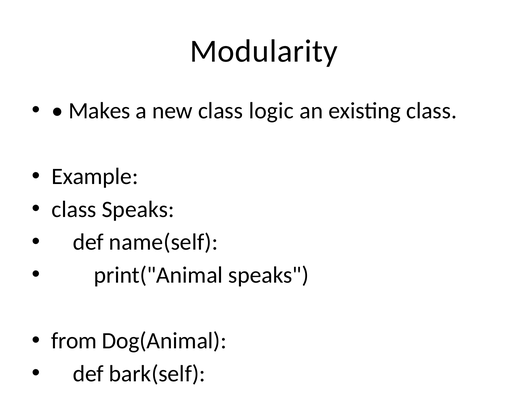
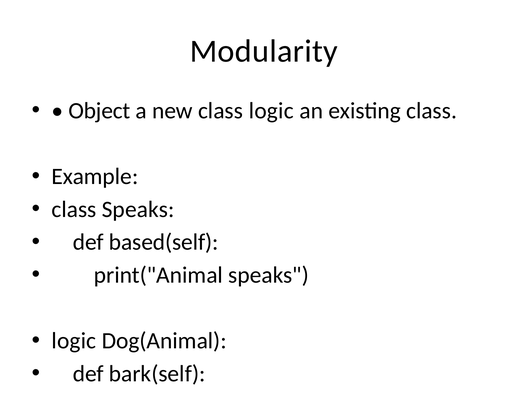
Makes: Makes -> Object (99, 111)
name(self: name(self -> based(self (164, 242)
from: from -> logic (74, 341)
